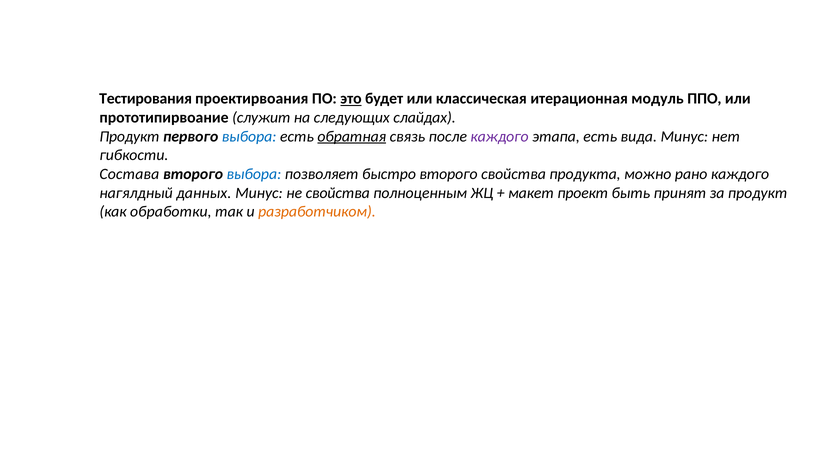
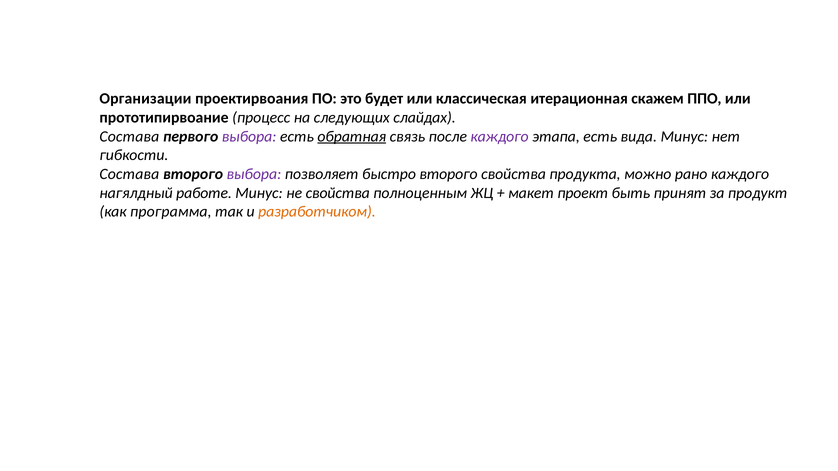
Тестирования: Тестирования -> Организации (145, 99)
это underline: present -> none (351, 99)
модуль: модуль -> скажем (658, 99)
служит: служит -> процесс (261, 118)
Продукт: Продукт -> Состава (129, 136)
выбора colour: blue -> purple (249, 136)
выбора colour: blue -> purple (254, 174)
данных: данных -> работе (204, 193)
обработки: обработки -> программа (171, 212)
